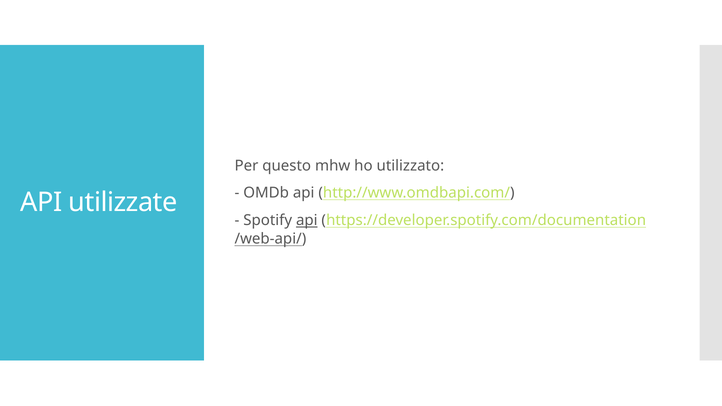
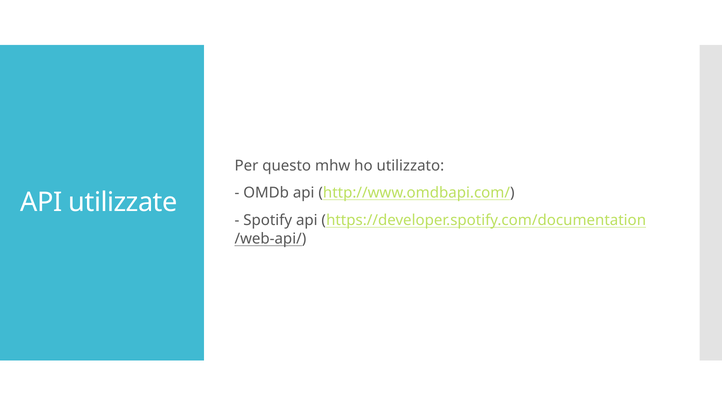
api underline: present -> none (307, 220)
